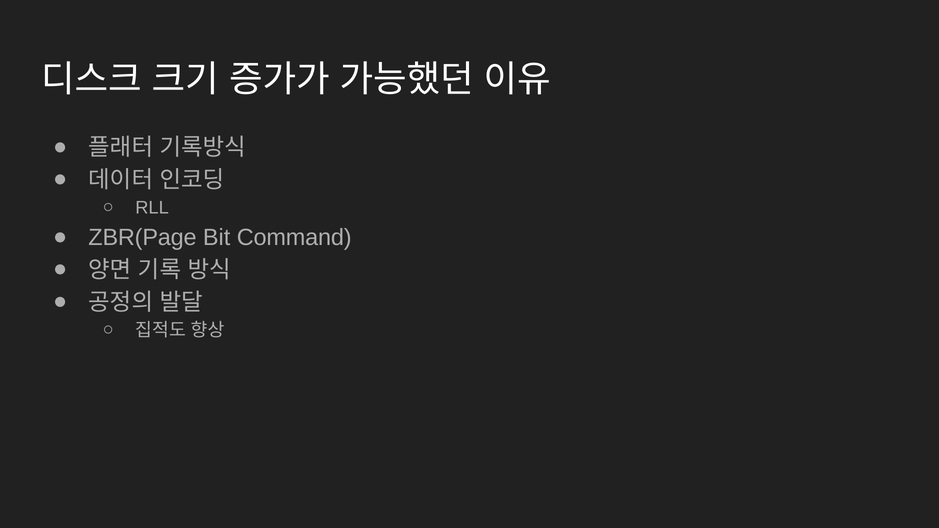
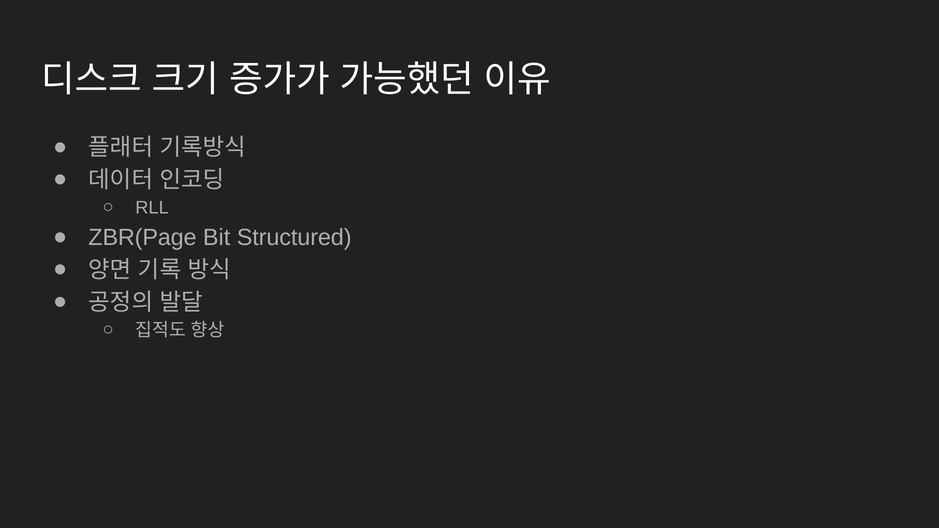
Command: Command -> Structured (294, 238)
